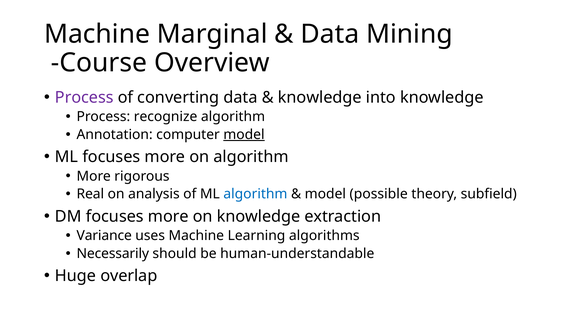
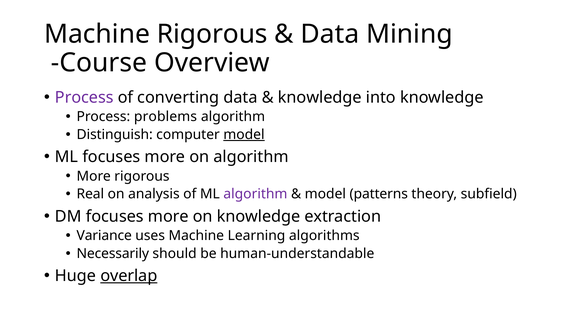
Machine Marginal: Marginal -> Rigorous (212, 34)
recognize: recognize -> problems (166, 117)
Annotation: Annotation -> Distinguish (115, 135)
algorithm colour: blue -> purple (255, 194)
possible: possible -> patterns (379, 194)
overlap underline: none -> present (129, 276)
